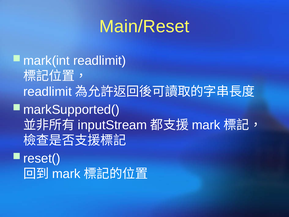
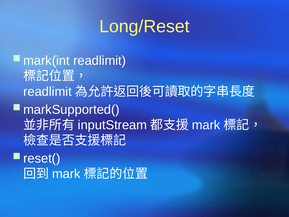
Main/Reset: Main/Reset -> Long/Reset (144, 27)
